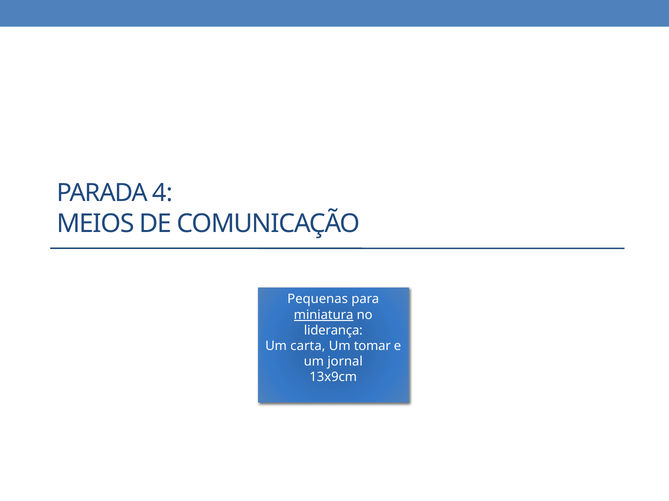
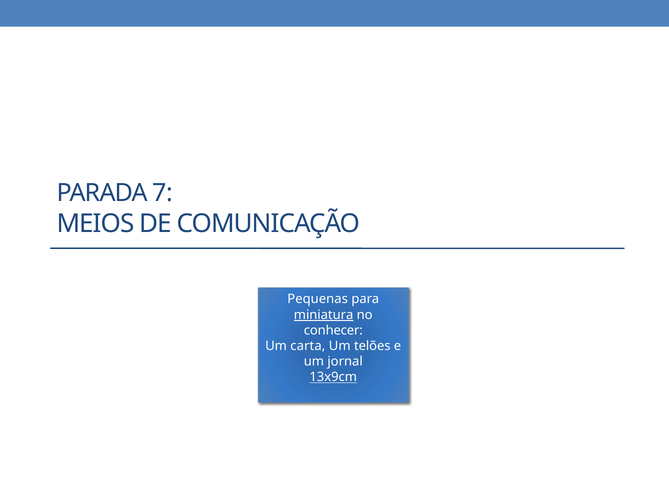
4: 4 -> 7 (163, 193)
liderança: liderança -> conhecer (333, 331)
tomar: tomar -> telões (372, 346)
13x9cm underline: none -> present (333, 378)
